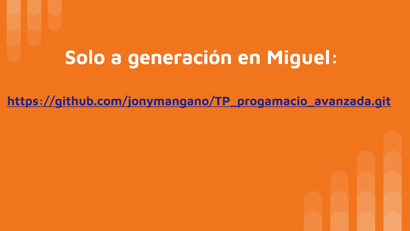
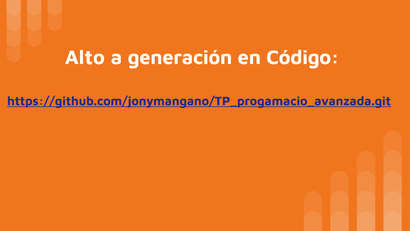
Solo: Solo -> Alto (85, 57)
Miguel: Miguel -> Código (303, 57)
